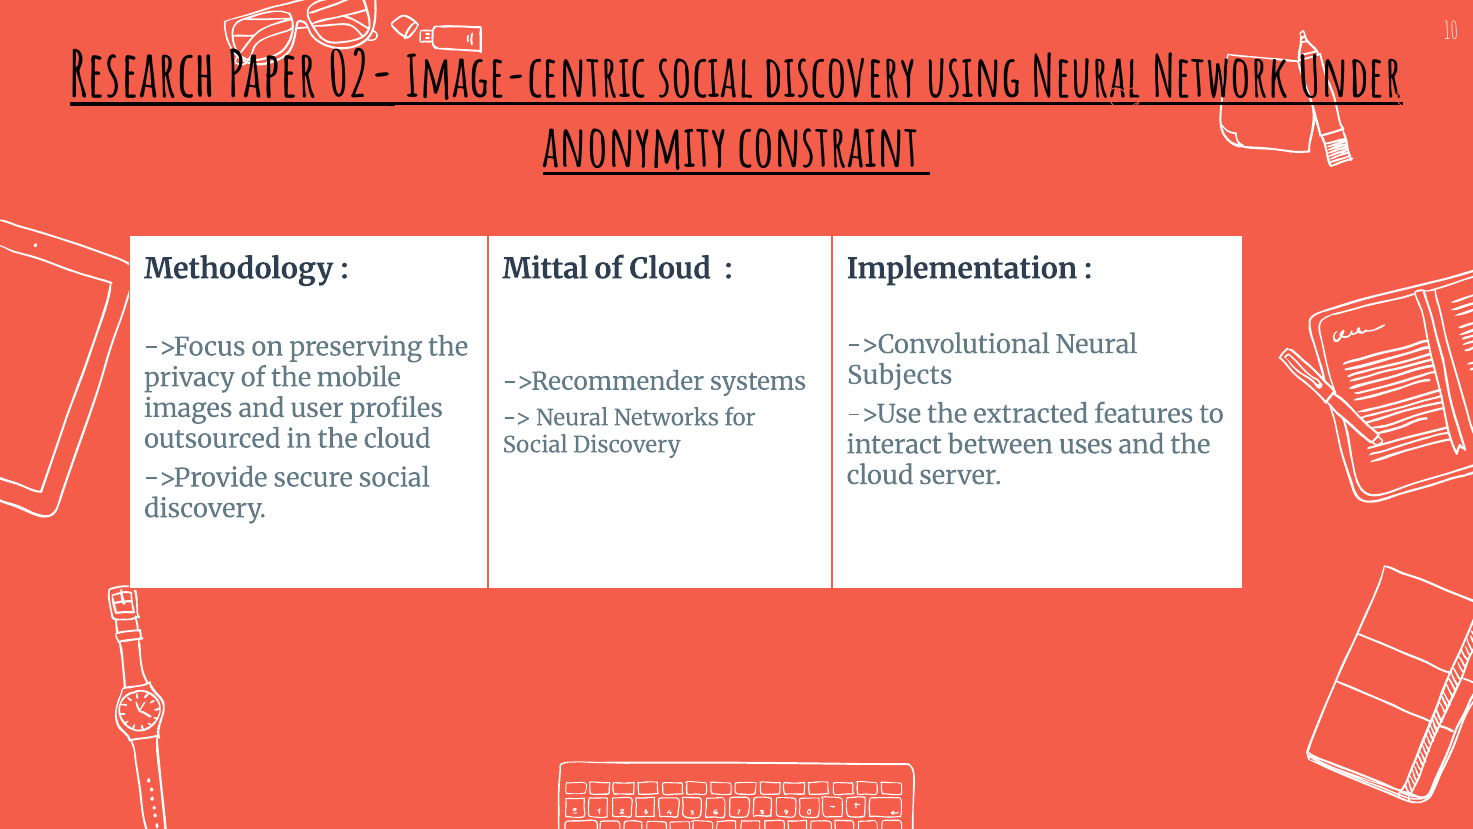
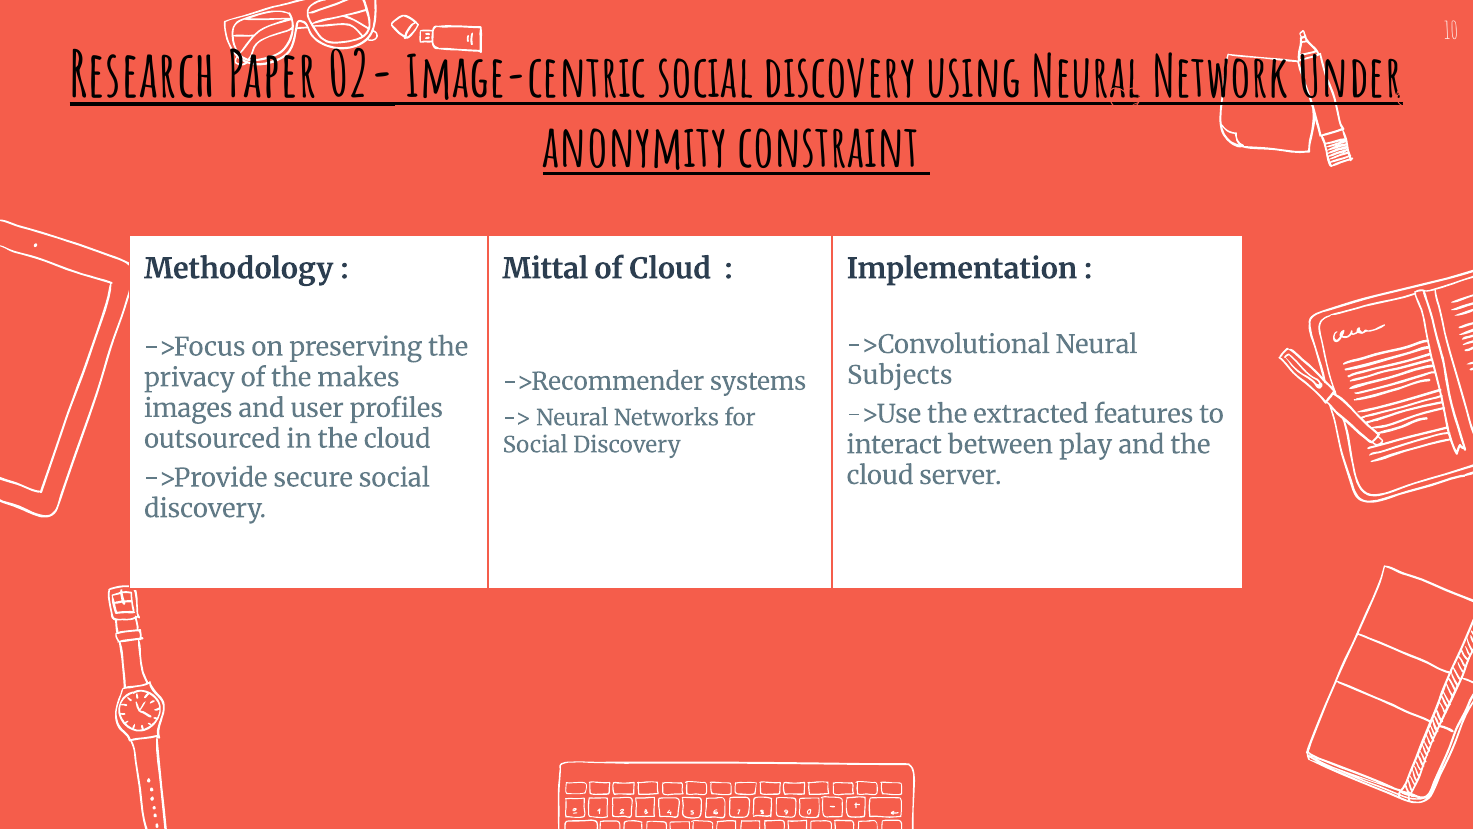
mobile: mobile -> makes (358, 378)
uses: uses -> play (1086, 445)
